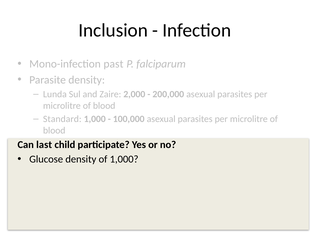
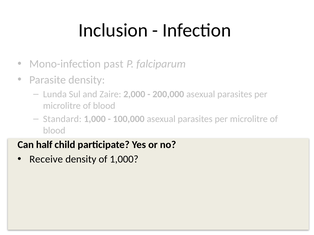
last: last -> half (44, 145)
Glucose: Glucose -> Receive (46, 160)
